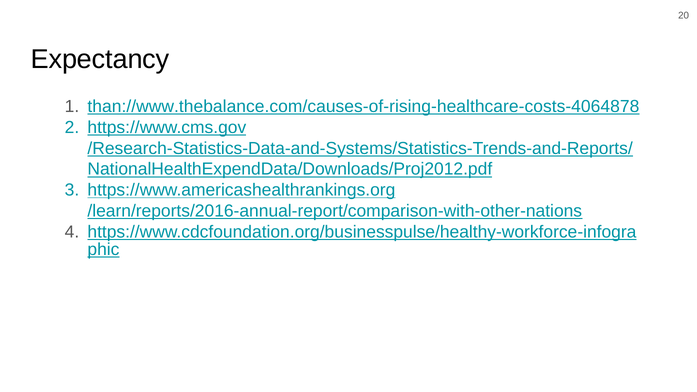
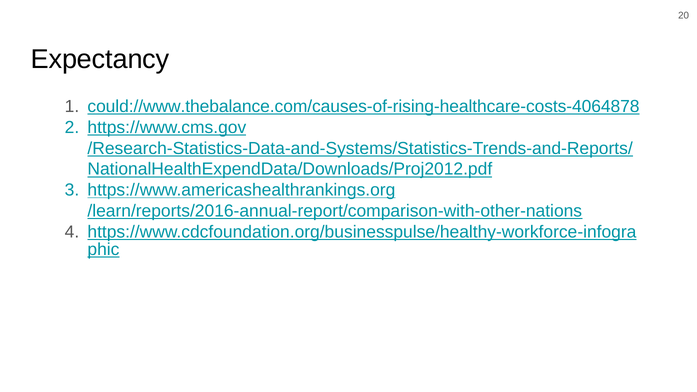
than://www.thebalance.com/causes-of-rising-healthcare-costs-4064878: than://www.thebalance.com/causes-of-rising-healthcare-costs-4064878 -> could://www.thebalance.com/causes-of-rising-healthcare-costs-4064878 (363, 106)
